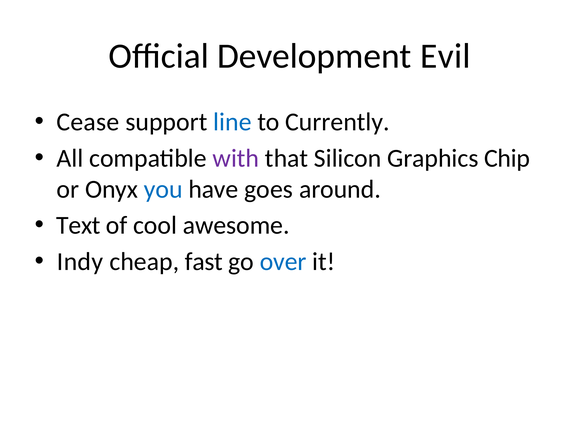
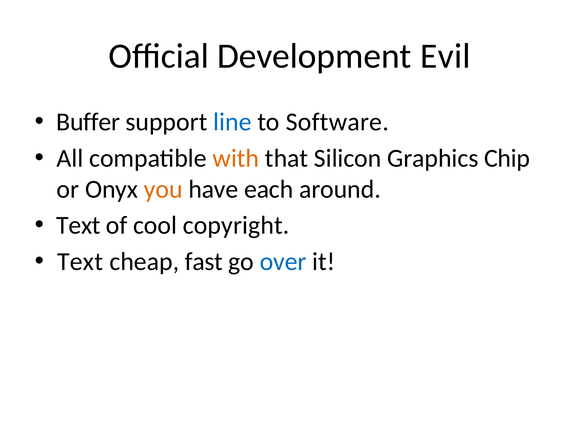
Cease: Cease -> Buffer (88, 122)
Currently: Currently -> Software (337, 122)
with colour: purple -> orange (236, 158)
you colour: blue -> orange (163, 189)
goes: goes -> each (269, 189)
awesome: awesome -> copyright (236, 225)
Indy: Indy -> Text (80, 261)
